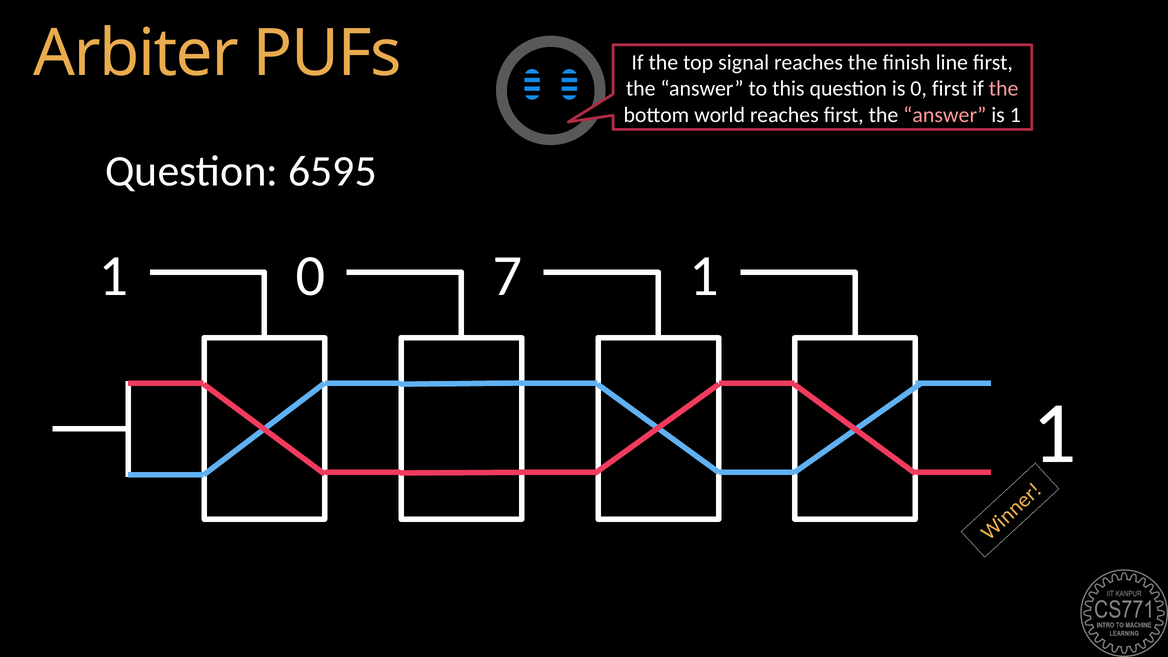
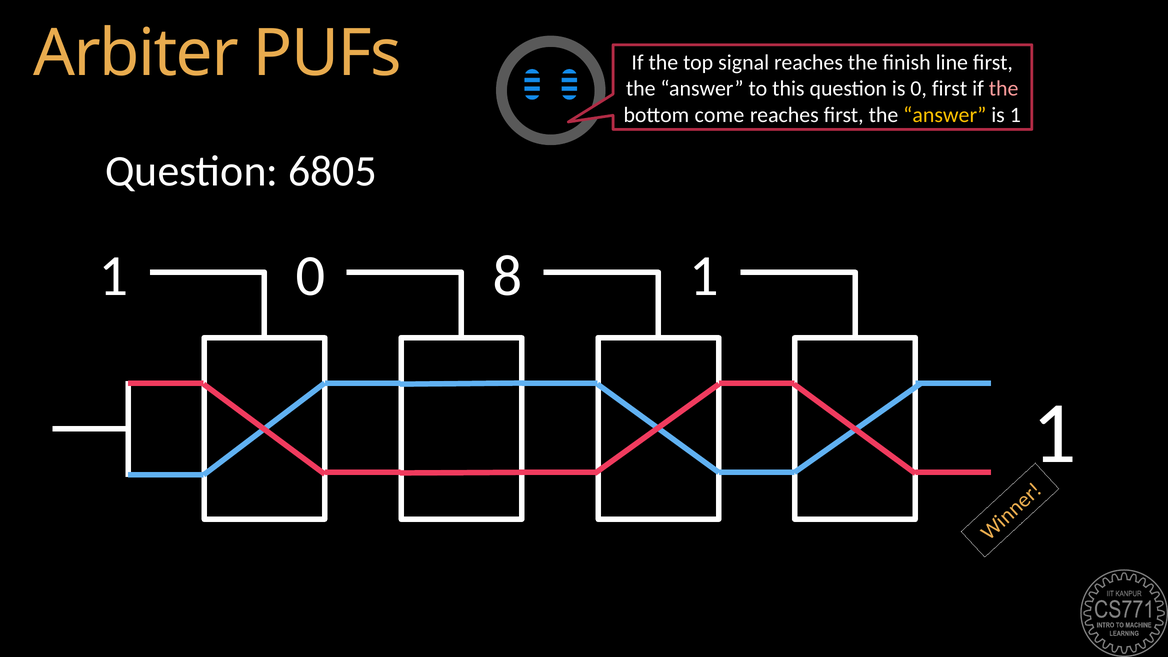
world: world -> come (719, 115)
answer colour: pink -> yellow (945, 115)
6595: 6595 -> 6805 (332, 172)
7: 7 -> 8 (507, 276)
